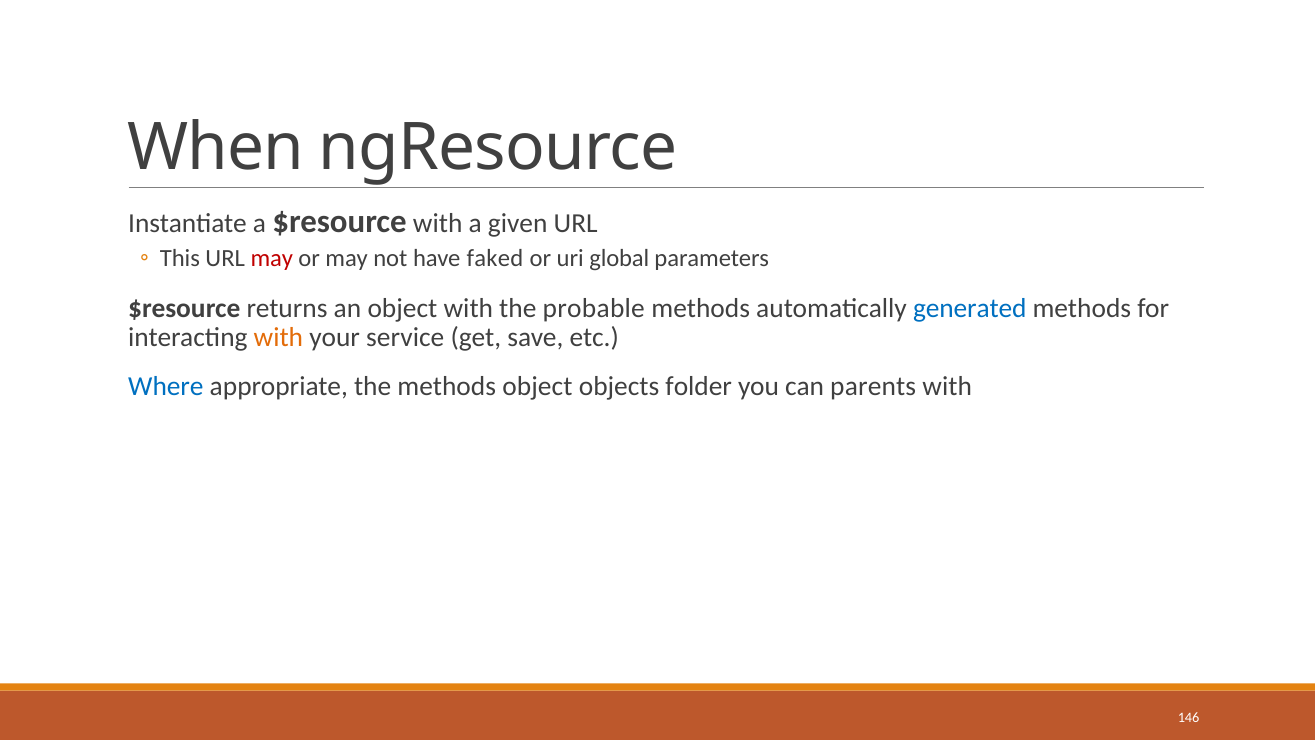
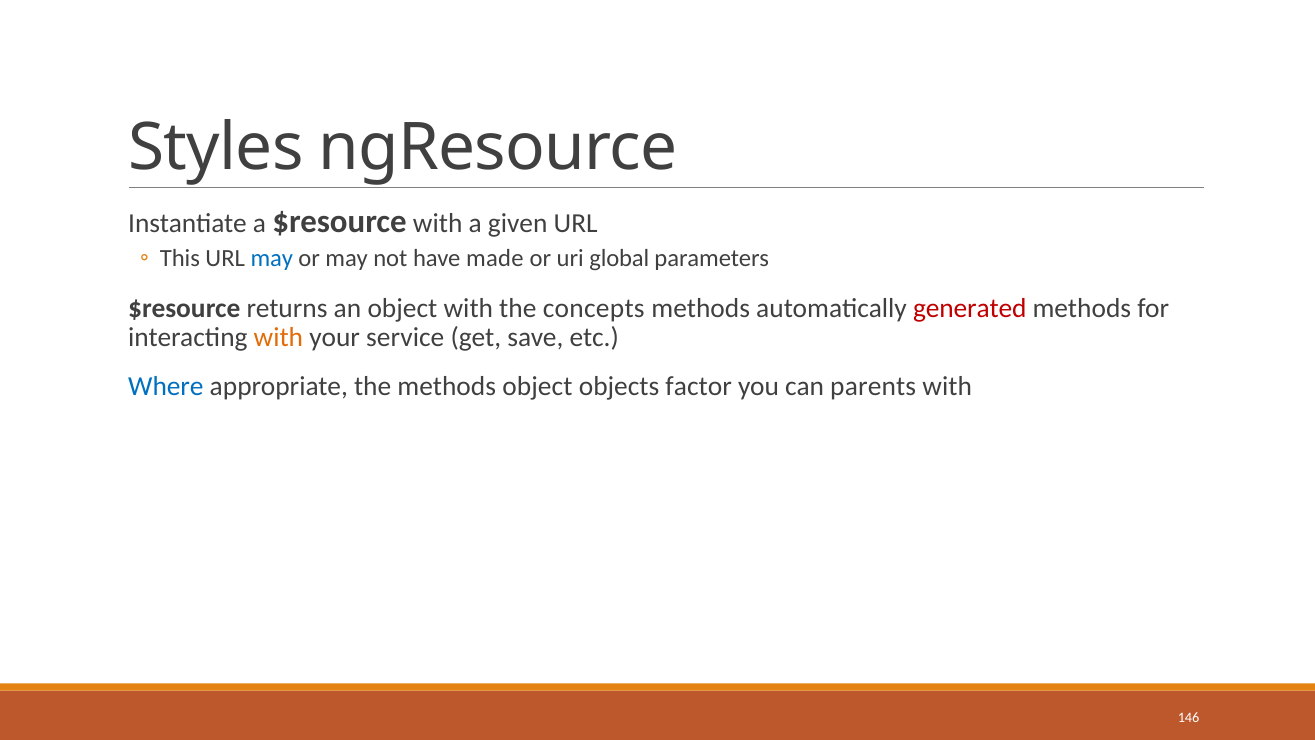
When: When -> Styles (216, 147)
may colour: red -> blue (272, 258)
faked: faked -> made (495, 258)
probable: probable -> concepts (594, 308)
generated colour: blue -> red (970, 308)
folder: folder -> factor (699, 387)
